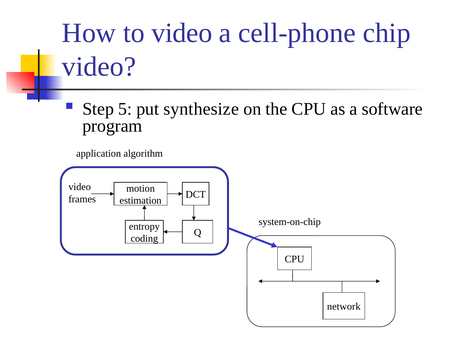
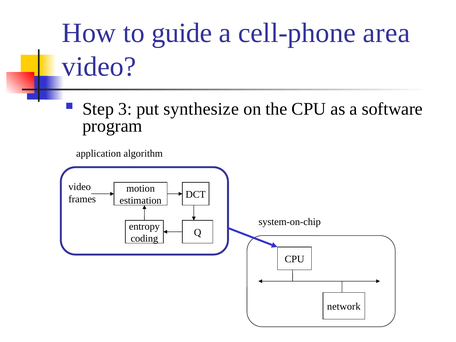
to video: video -> guide (182, 33)
chip: chip -> area (387, 33)
5: 5 -> 3 (125, 109)
